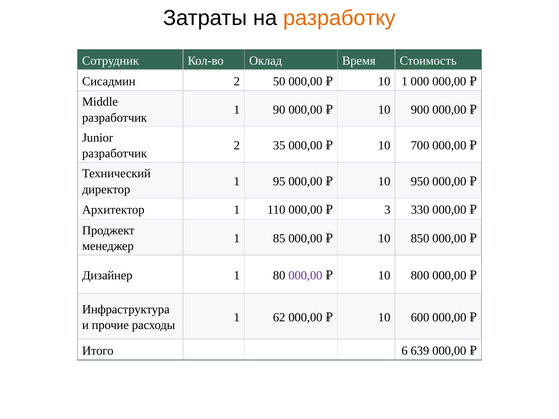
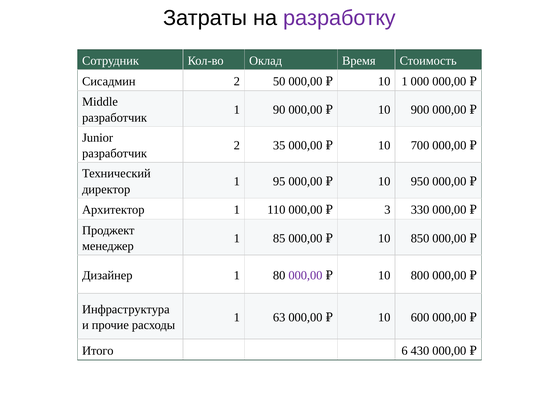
разработку colour: orange -> purple (339, 18)
62: 62 -> 63 (279, 318)
639: 639 -> 430 (420, 351)
